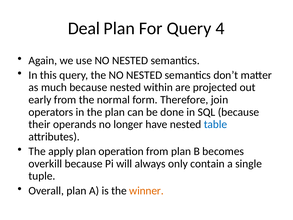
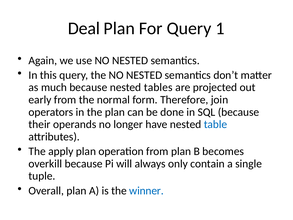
4: 4 -> 1 (220, 28)
within: within -> tables (158, 87)
winner colour: orange -> blue (146, 190)
